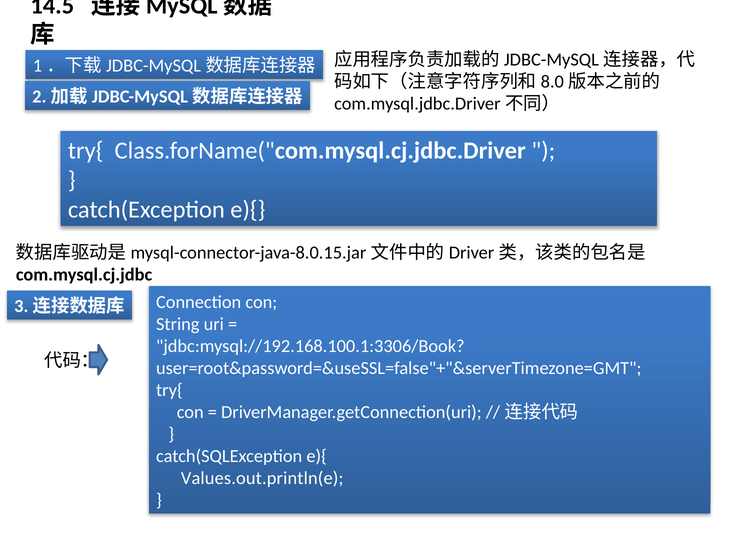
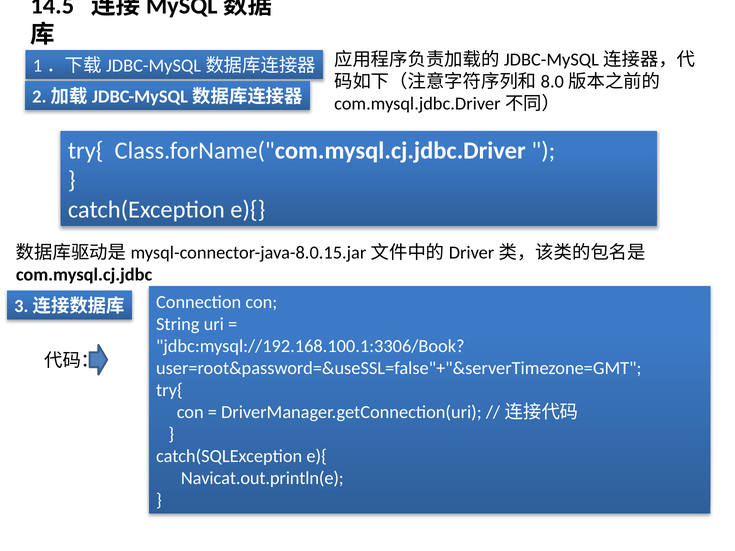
Values.out.println(e: Values.out.println(e -> Navicat.out.println(e (262, 479)
